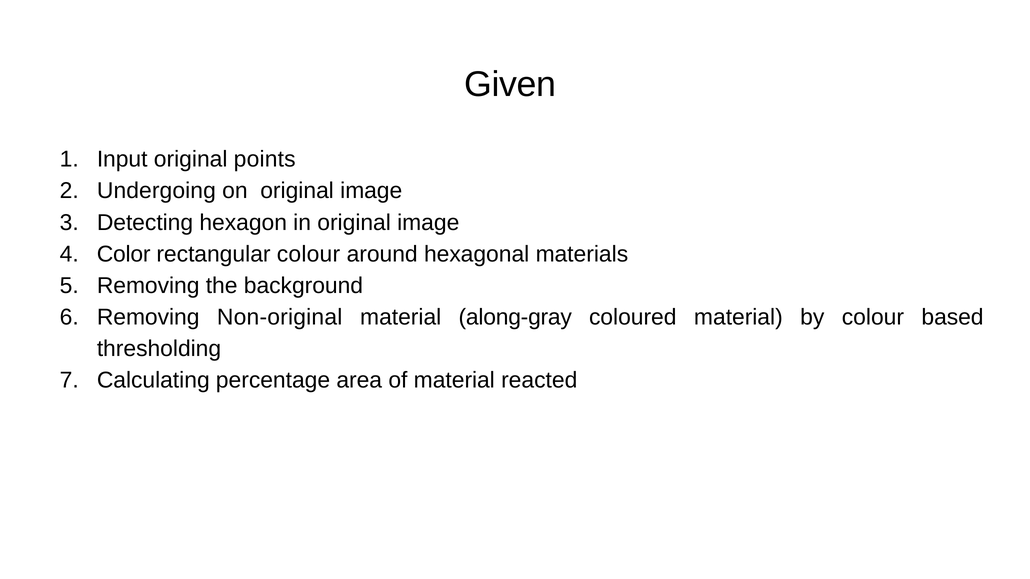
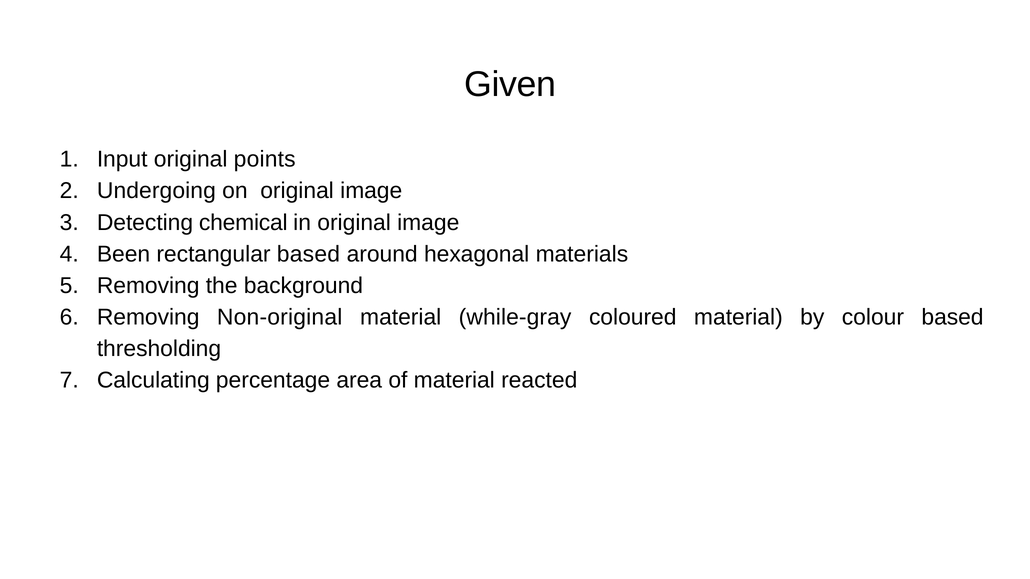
hexagon: hexagon -> chemical (243, 223)
Color: Color -> Been (124, 254)
rectangular colour: colour -> based (308, 254)
along-gray: along-gray -> while-gray (515, 317)
